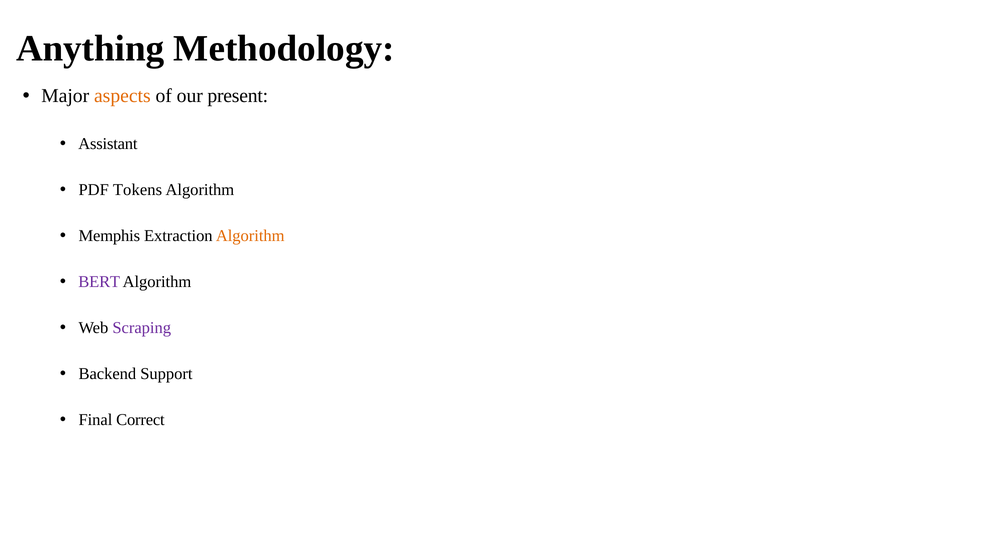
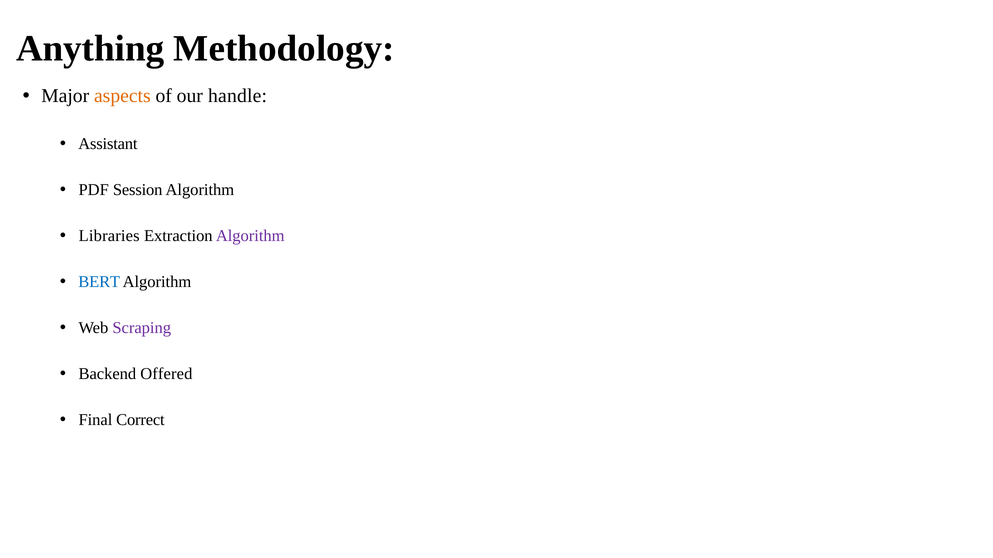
present: present -> handle (238, 96)
Tokens: Tokens -> Session (138, 190)
Memphis: Memphis -> Libraries (109, 236)
Algorithm colour: orange -> purple (250, 236)
BERT colour: purple -> blue (99, 282)
Support: Support -> Offered (166, 374)
